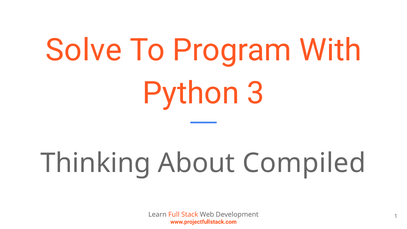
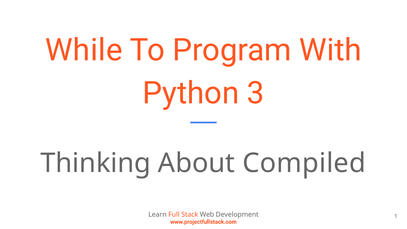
Solve: Solve -> While (84, 50)
